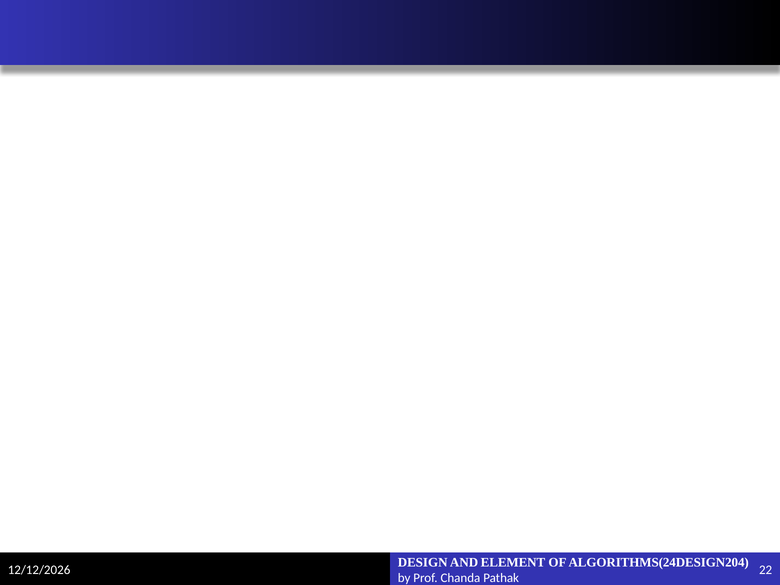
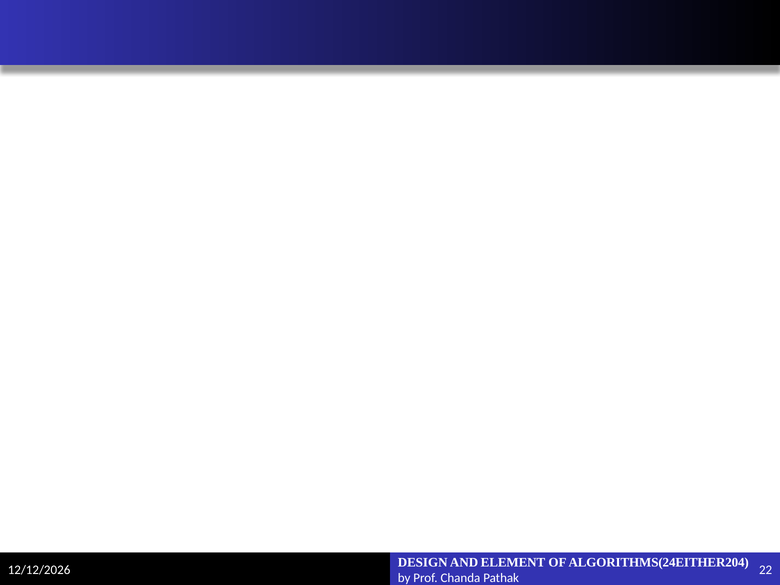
ALGORITHMS(24DESIGN204: ALGORITHMS(24DESIGN204 -> ALGORITHMS(24EITHER204 (659, 563)
